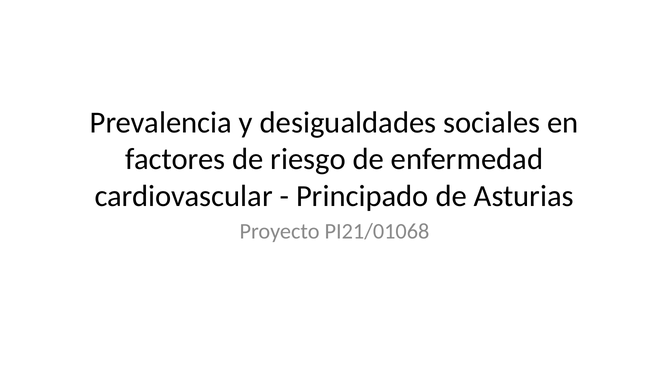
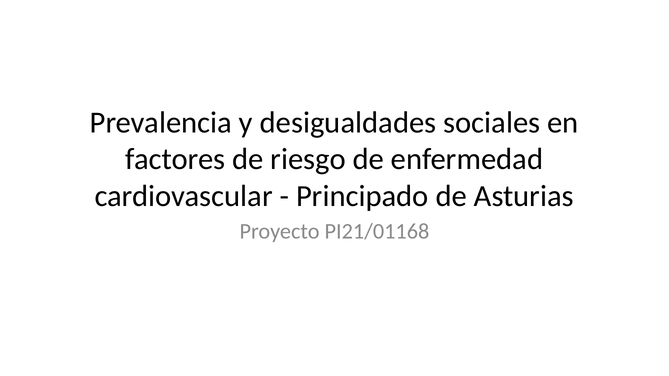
PI21/01068: PI21/01068 -> PI21/01168 (377, 232)
